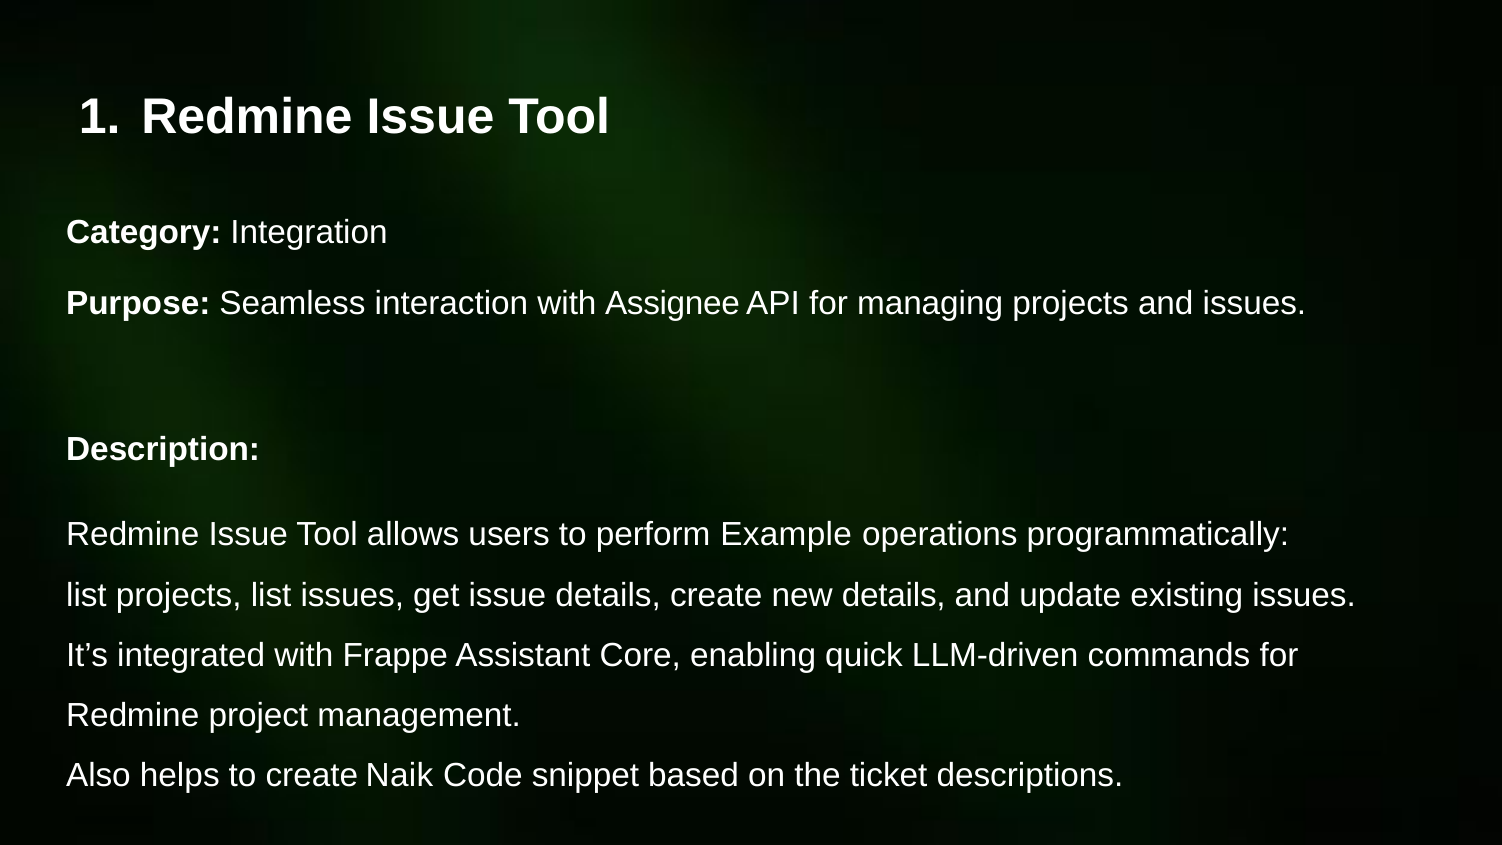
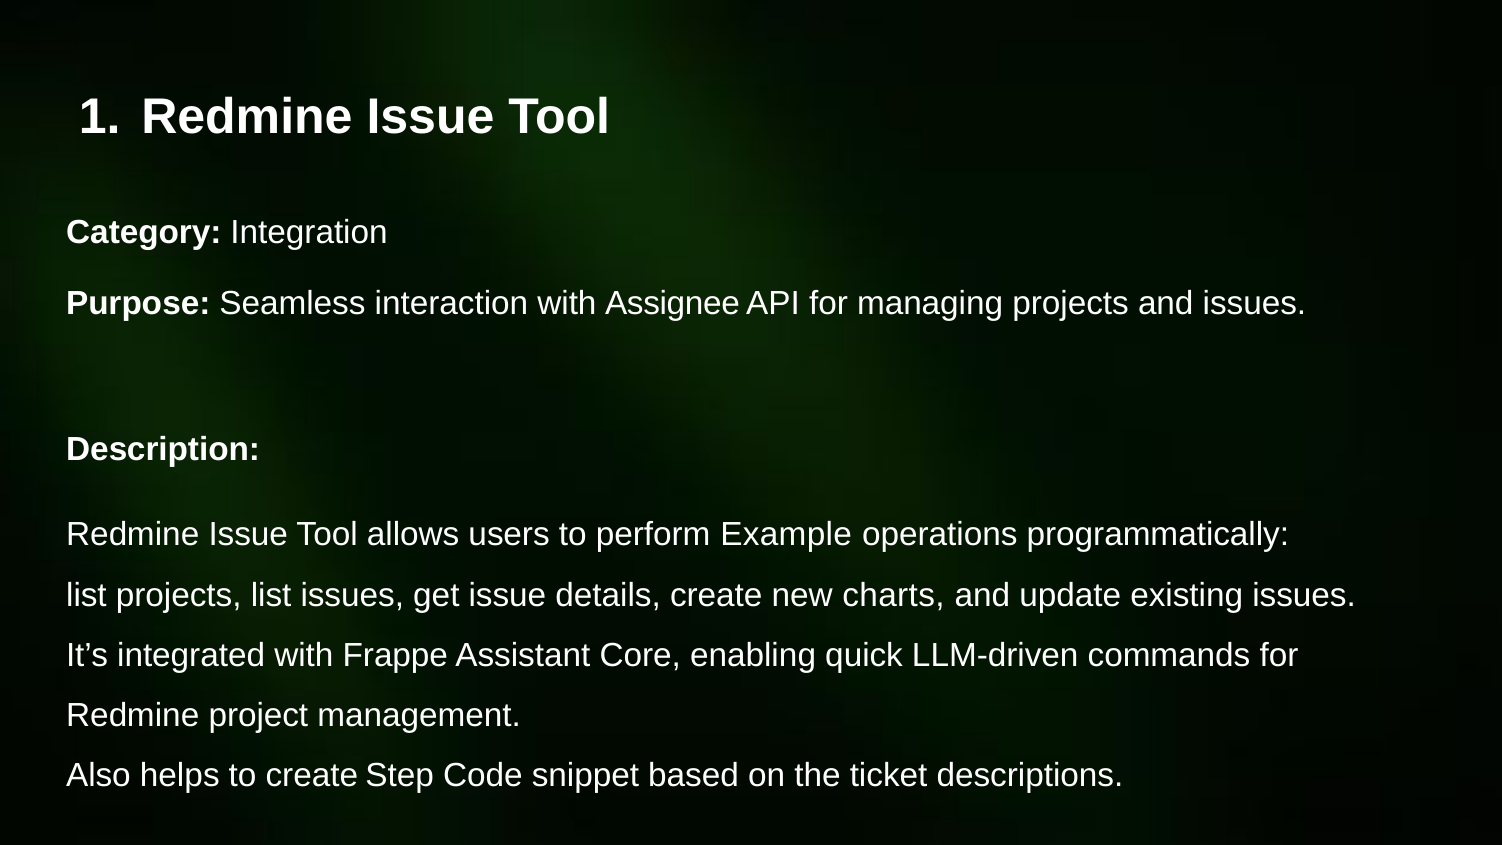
new details: details -> charts (893, 595)
Naik: Naik -> Step (400, 775)
